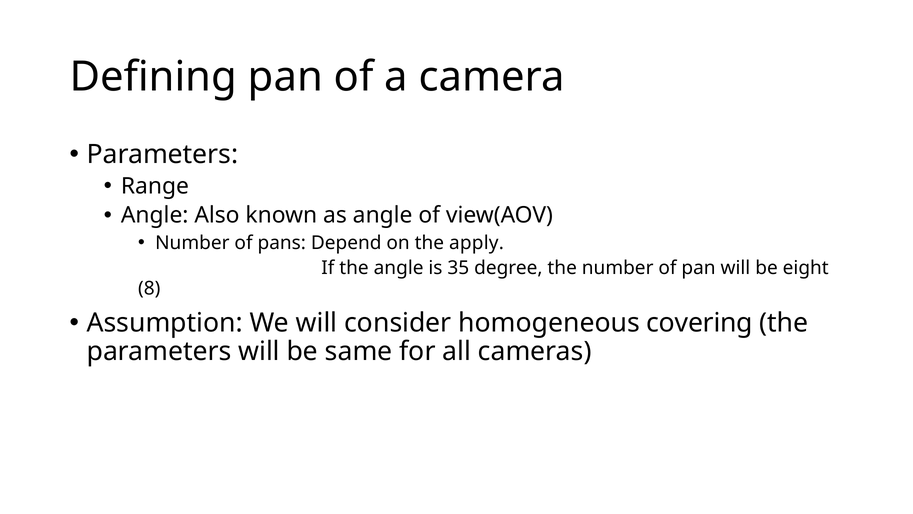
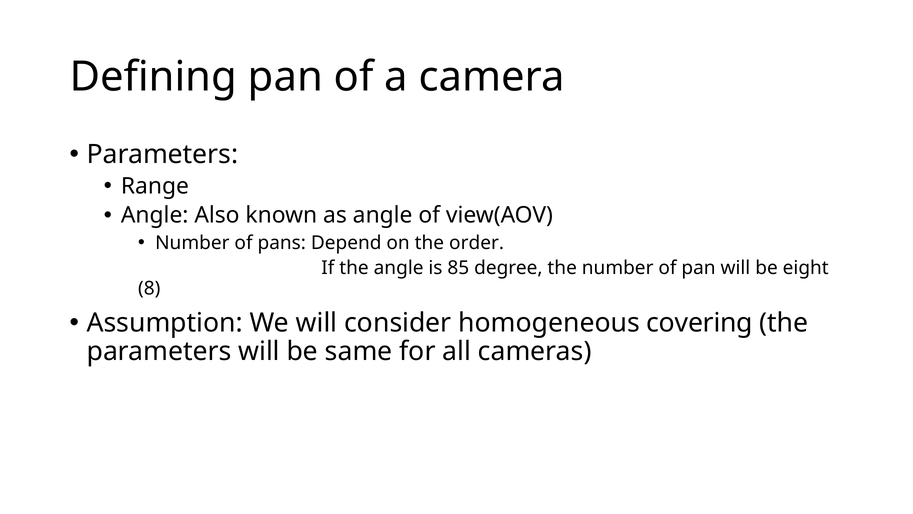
apply: apply -> order (477, 243)
35: 35 -> 85 (458, 268)
